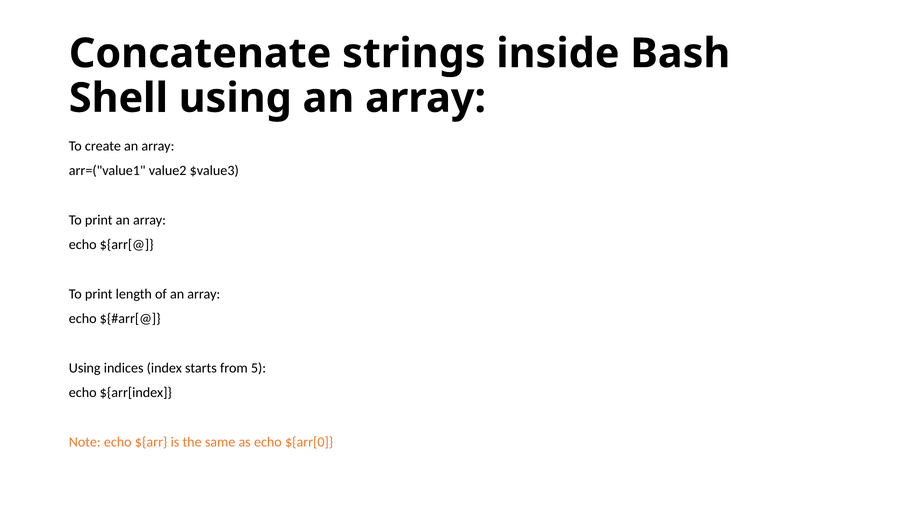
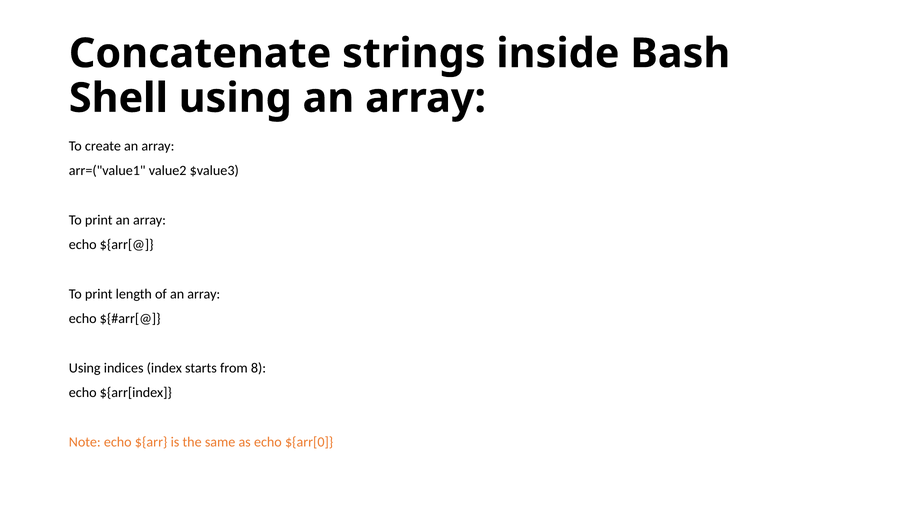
5: 5 -> 8 (258, 368)
